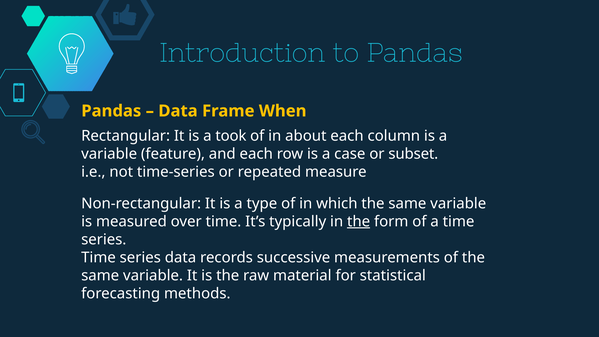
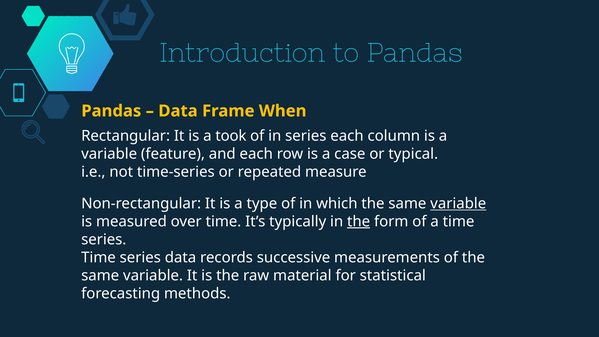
in about: about -> series (306, 136)
subset: subset -> typical (413, 154)
variable underline: none -> present (458, 204)
